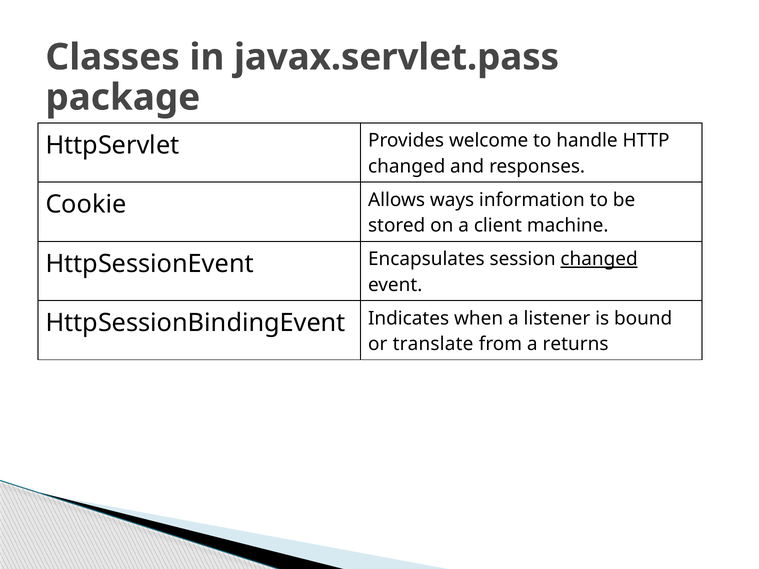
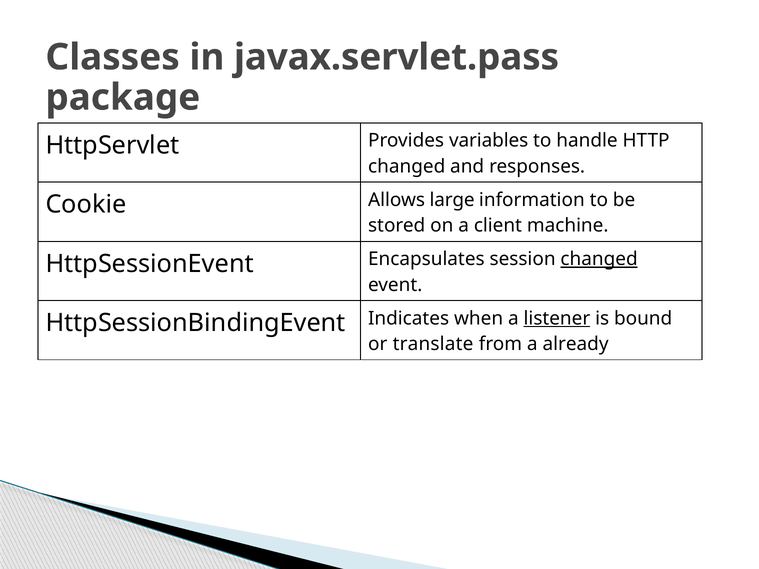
welcome: welcome -> variables (489, 141)
ways: ways -> large (452, 200)
listener underline: none -> present (557, 318)
returns: returns -> already (576, 344)
